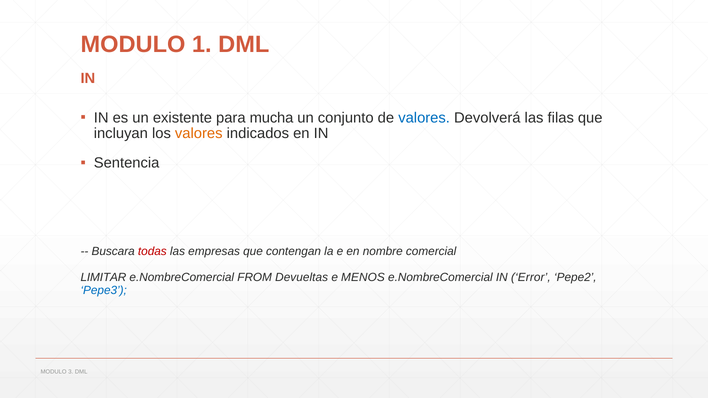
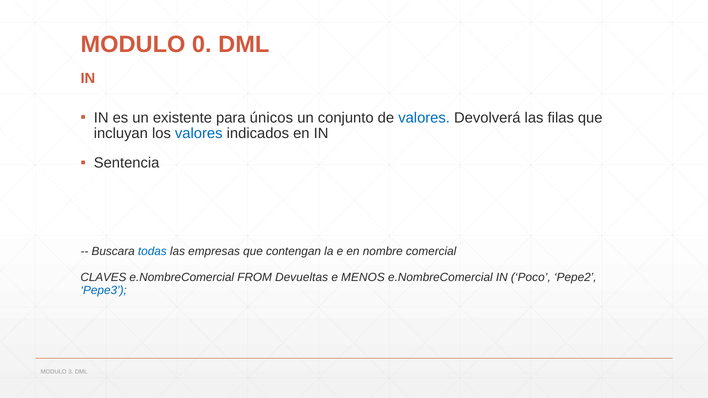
1: 1 -> 0 (202, 44)
mucha: mucha -> únicos (271, 118)
valores colour: orange -> blue (199, 134)
todas colour: red -> blue (152, 252)
LIMITAR: LIMITAR -> CLAVES (103, 278)
Error: Error -> Poco (531, 278)
